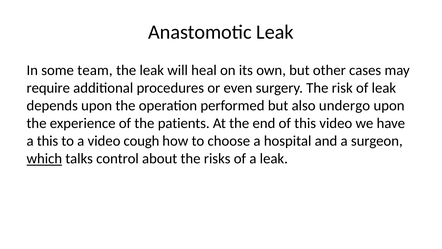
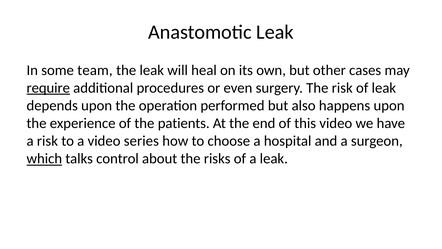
require underline: none -> present (48, 88)
undergo: undergo -> happens (345, 105)
a this: this -> risk (47, 141)
cough: cough -> series (141, 141)
